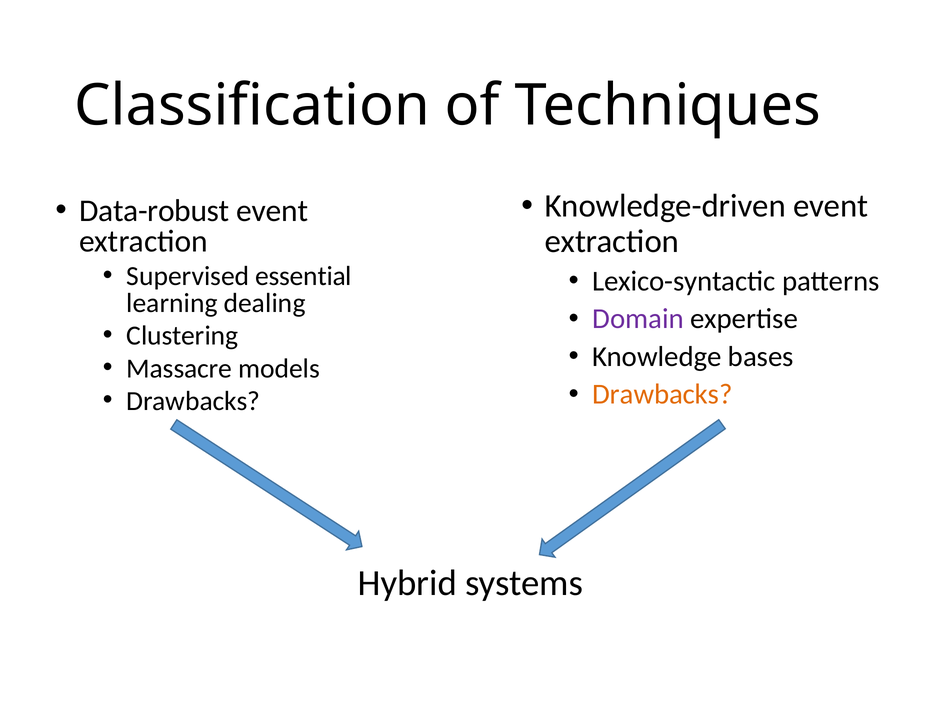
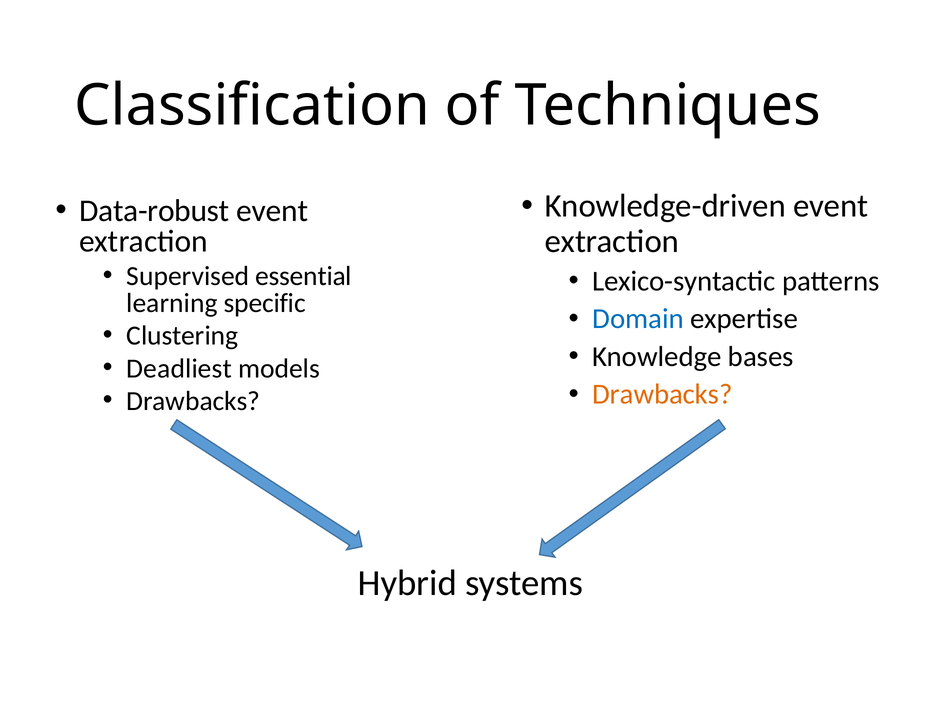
dealing: dealing -> specific (265, 303)
Domain colour: purple -> blue (638, 319)
Massacre: Massacre -> Deadliest (179, 369)
